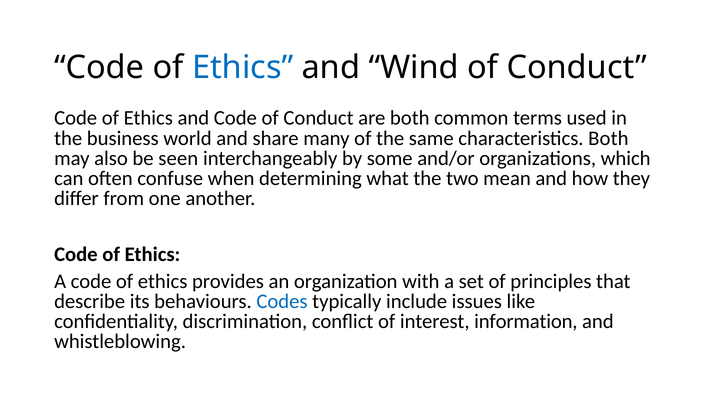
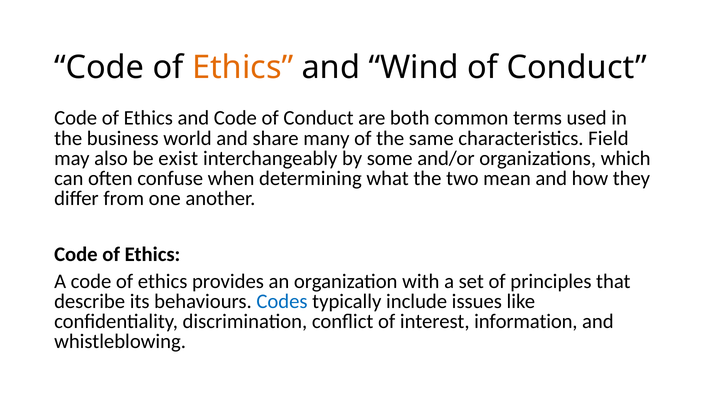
Ethics colour: blue -> orange (243, 68)
characteristics Both: Both -> Field (608, 138)
seen: seen -> exist (178, 159)
